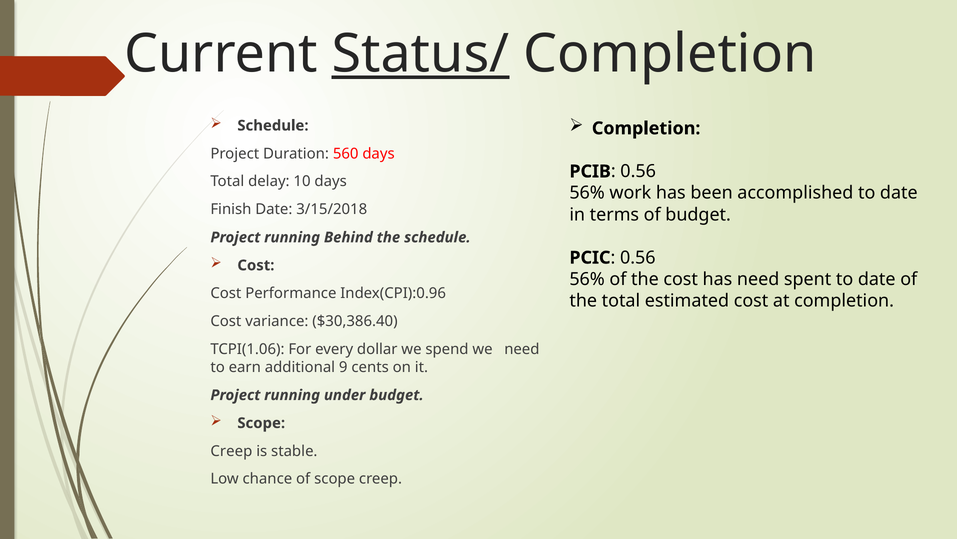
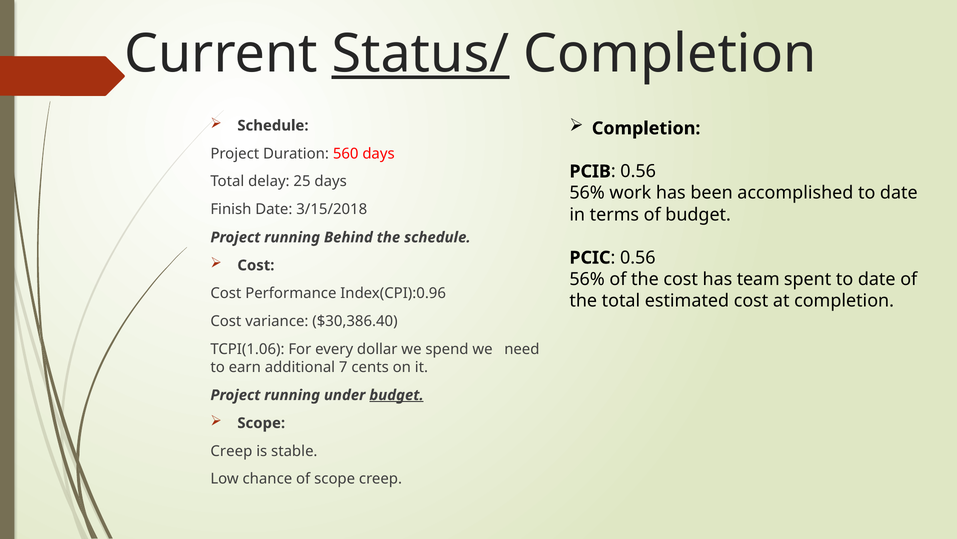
10: 10 -> 25 (302, 181)
has need: need -> team (758, 279)
9: 9 -> 7 (343, 367)
budget underline: none -> present (396, 395)
